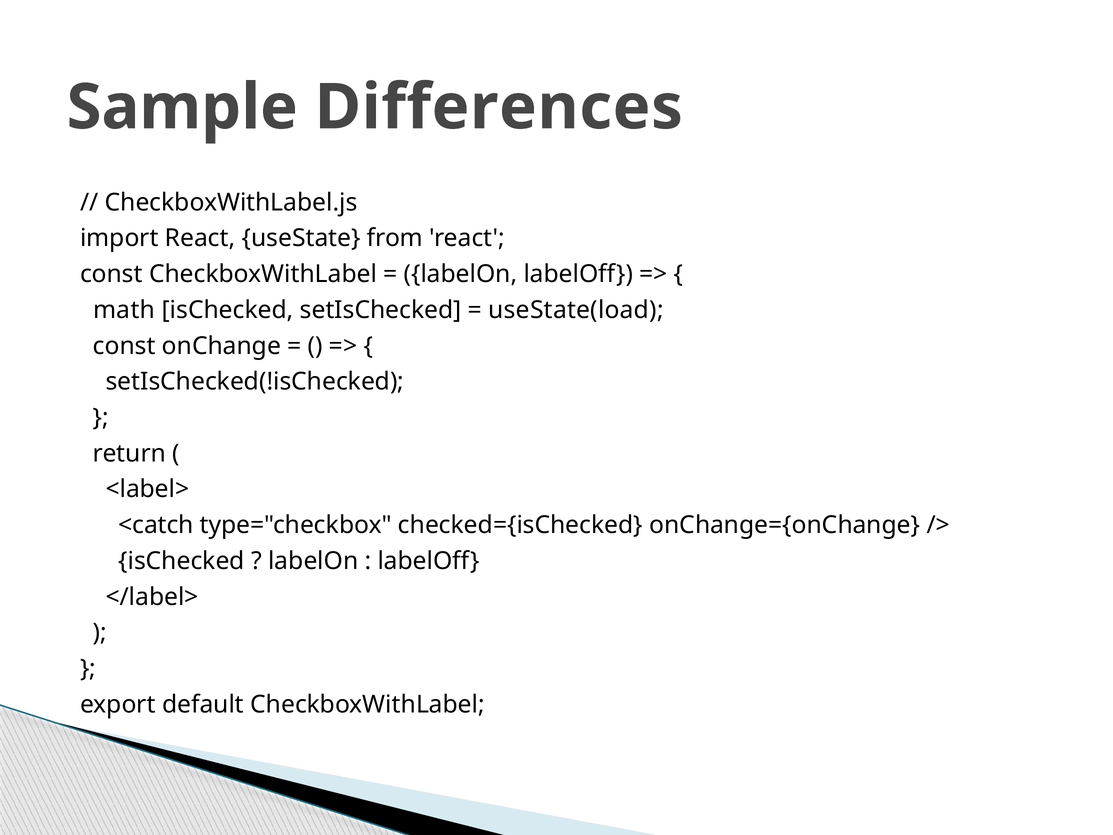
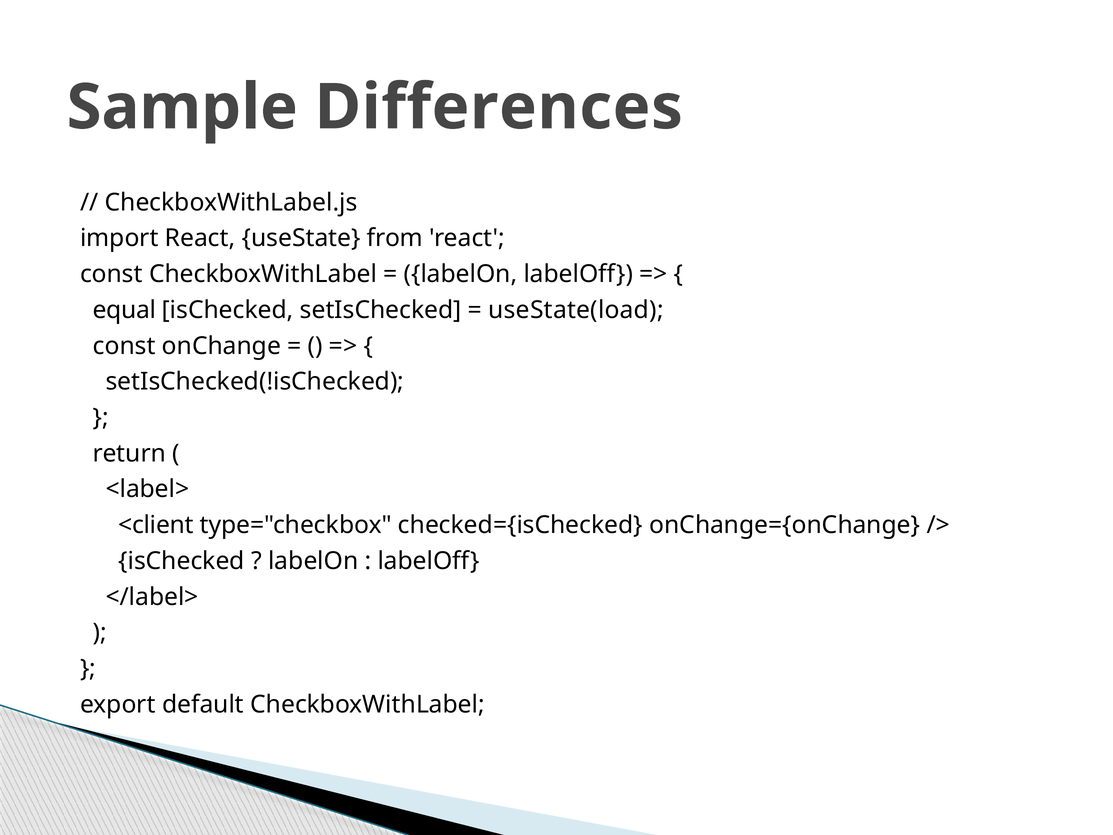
math: math -> equal (124, 310)
<catch: <catch -> <client (156, 525)
